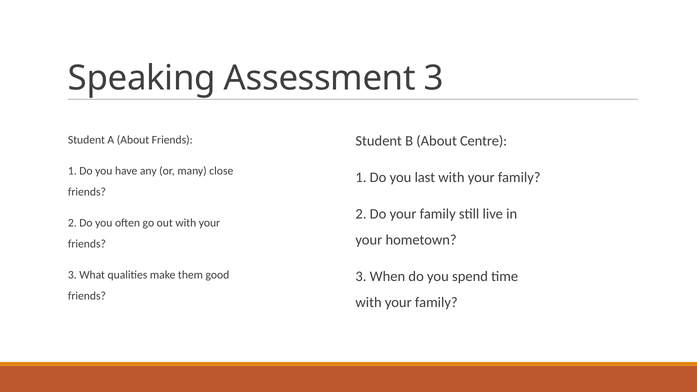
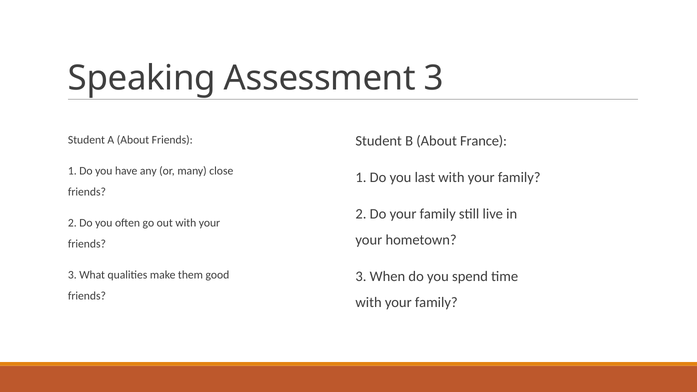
Centre: Centre -> France (484, 141)
